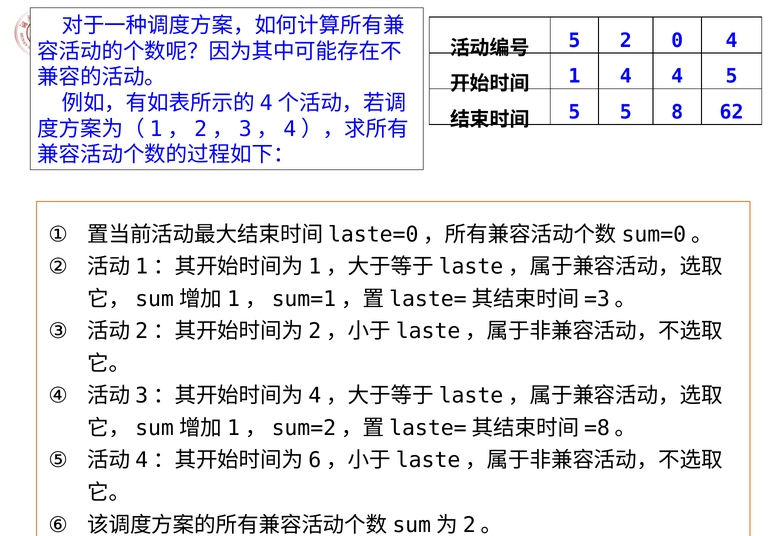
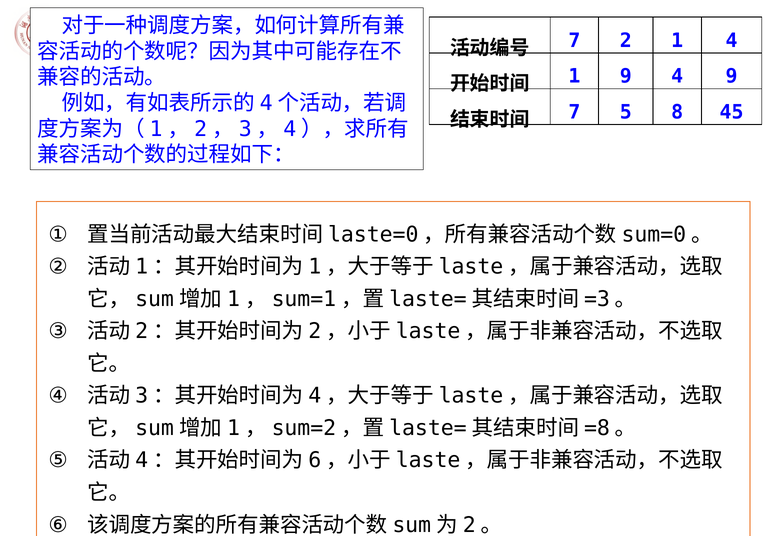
5: 5 -> 7 (574, 41)
2 0: 0 -> 1 (677, 41)
1 4: 4 -> 9 (626, 76)
4 5: 5 -> 9 (732, 76)
5: 5 -> 7 (574, 112)
62: 62 -> 45 (732, 112)
